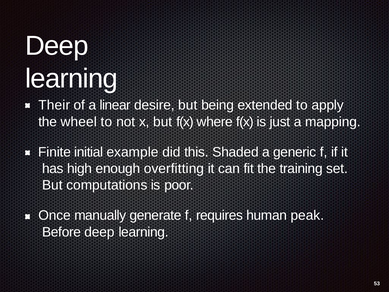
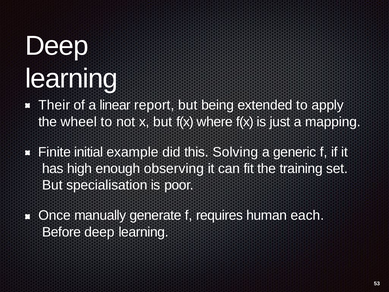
desire: desire -> report (154, 105)
Shaded: Shaded -> Solving (235, 152)
overfitting: overfitting -> observing (174, 168)
computations: computations -> specialisation (107, 185)
peak: peak -> each (307, 215)
